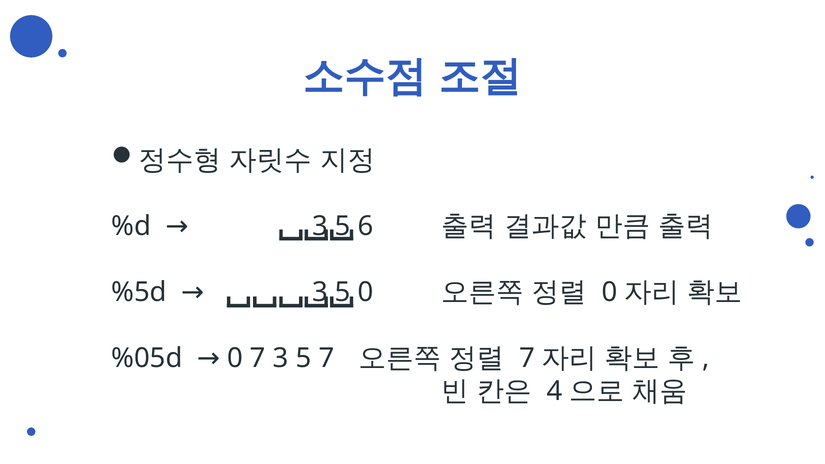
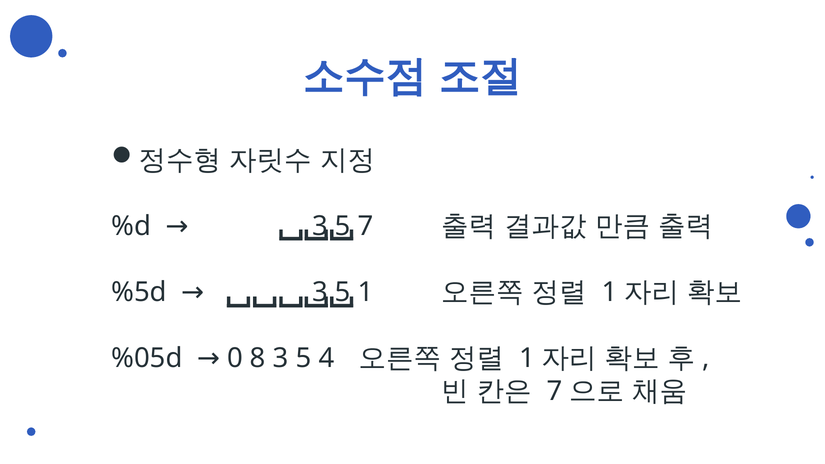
6: 6 -> 7 (366, 226)
0: 0 -> 1 (366, 292)
0: 0 -> 1 (610, 292)
7: 7 -> 1 (527, 358)
0 7: 7 -> 8 (258, 358)
5 7: 7 -> 4 (326, 358)
4: 4 -> 7 (555, 391)
